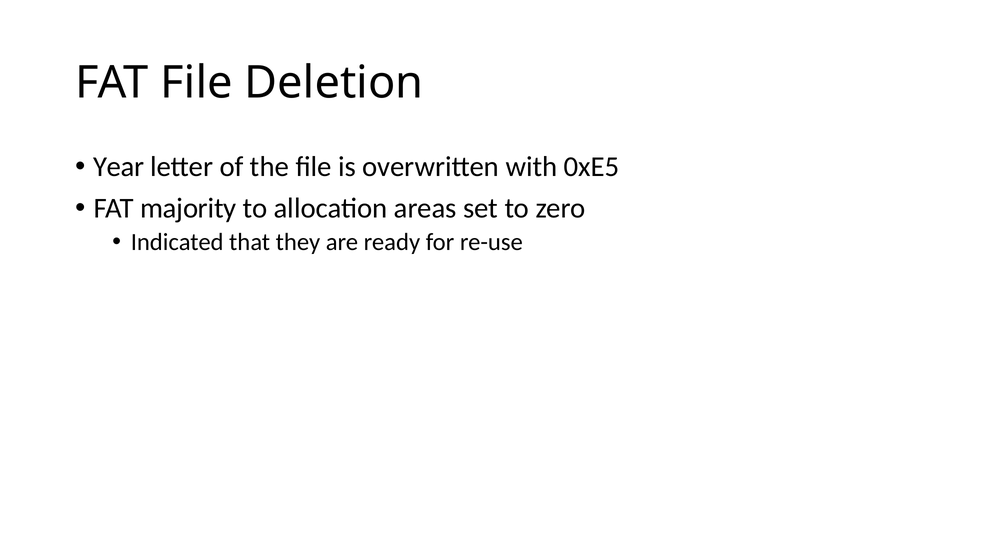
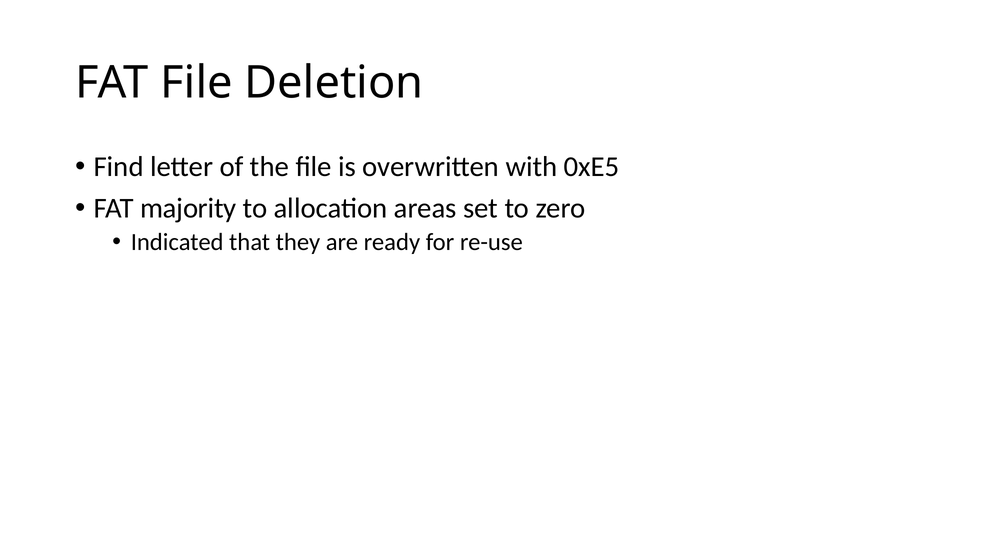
Year: Year -> Find (119, 167)
